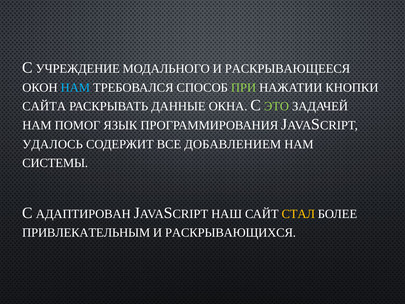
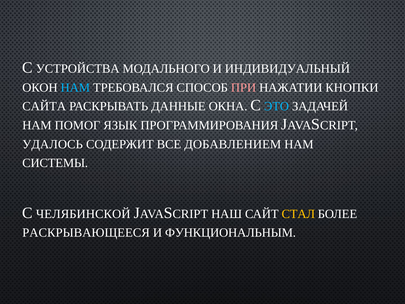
УЧРЕЖДЕНИЕ: УЧРЕЖДЕНИЕ -> УСТРОЙСТВА (78, 69)
РАСКРЫВАЮЩЕЕСЯ: РАСКРЫВАЮЩЕЕСЯ -> ИНДИВИДУАЛЬНЫЙ (287, 69)
ПРИ colour: light green -> pink (244, 88)
ЭТО colour: light green -> light blue (277, 106)
АДАПТИРОВАН: АДАПТИРОВАН -> ЧЕЛЯБИНСКОЙ (83, 214)
ПРИВЛЕКАТЕЛЬНЫМ: ПРИВЛЕКАТЕЛЬНЫМ -> РАСКРЫВАЮЩЕЕСЯ (86, 233)
РАСКРЫВАЮЩИХСЯ: РАСКРЫВАЮЩИХСЯ -> ФУНКЦИОНАЛЬНЫМ (231, 233)
